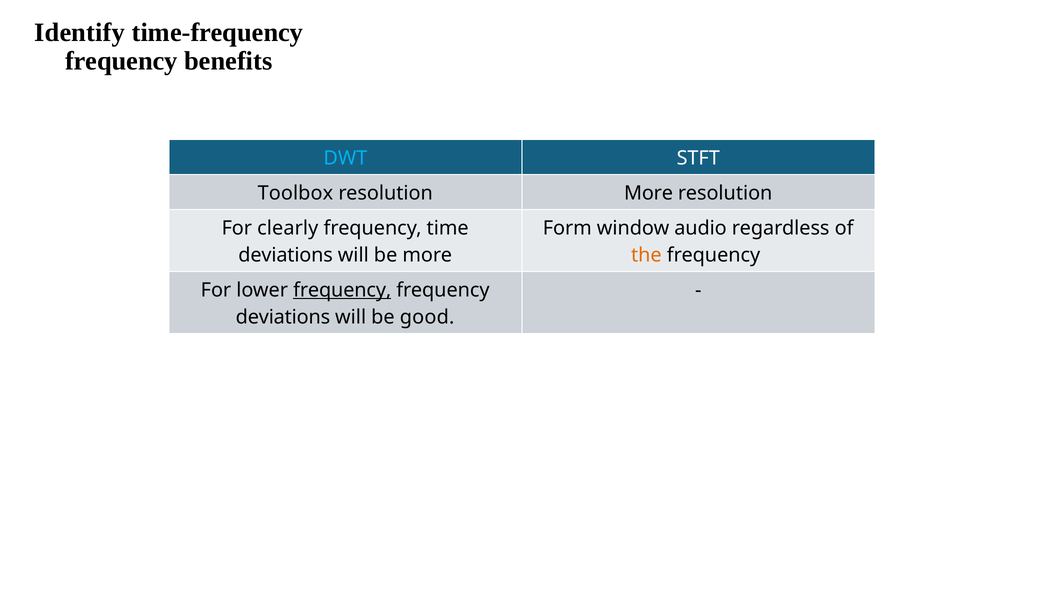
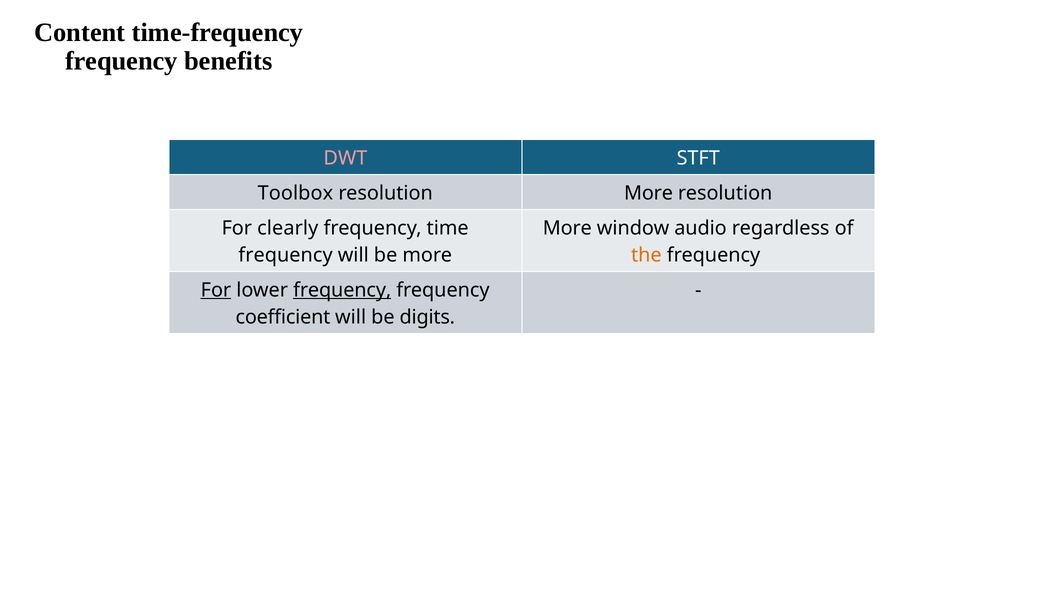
Identify: Identify -> Content (80, 33)
DWT colour: light blue -> pink (345, 158)
Form: Form -> More (567, 228)
deviations: deviations -> frequency (286, 255)
For underline: none -> present (216, 290)
deviations: deviations -> coefficient (283, 317)
good: good -> digits (427, 317)
